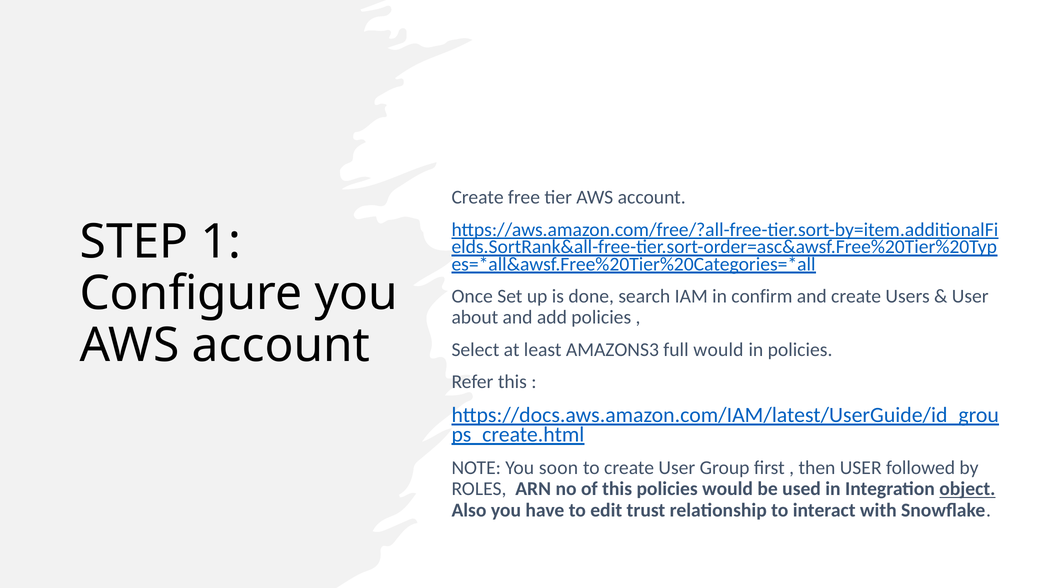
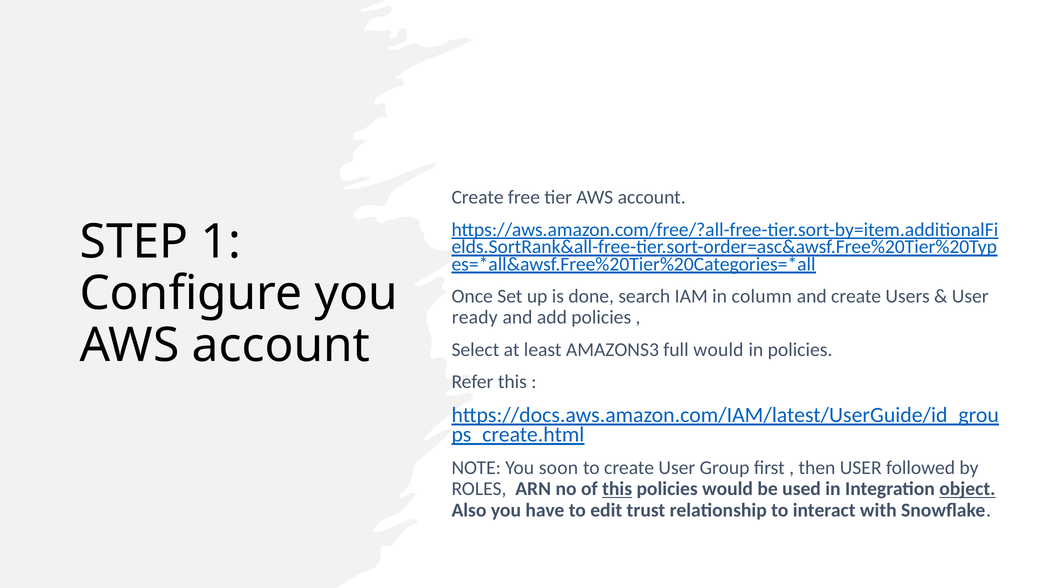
confirm: confirm -> column (762, 297)
about: about -> ready (475, 318)
this underline: none -> present (617, 489)
